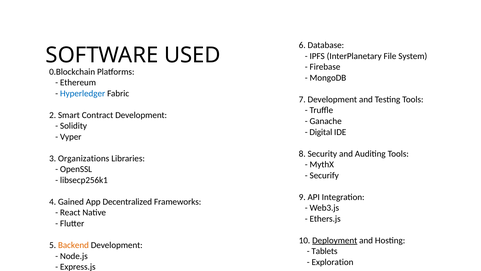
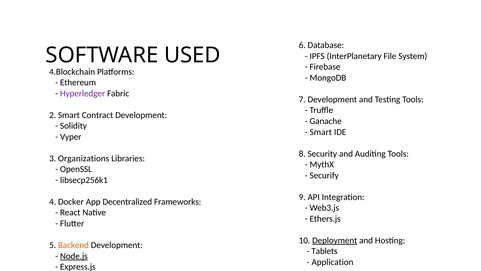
0.Blockchain: 0.Blockchain -> 4.Blockchain (72, 72)
Hyperledger colour: blue -> purple (83, 93)
Digital: Digital -> Smart (321, 132)
Gained: Gained -> Docker (71, 201)
Node.js underline: none -> present (74, 256)
Exploration: Exploration -> Application (333, 262)
